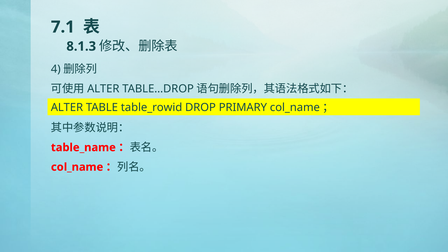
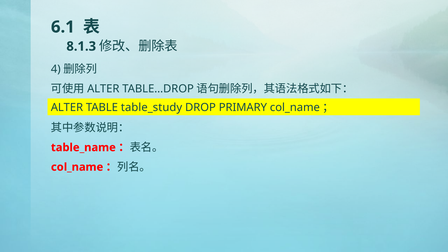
7.1: 7.1 -> 6.1 (63, 27)
table_rowid: table_rowid -> table_study (152, 108)
